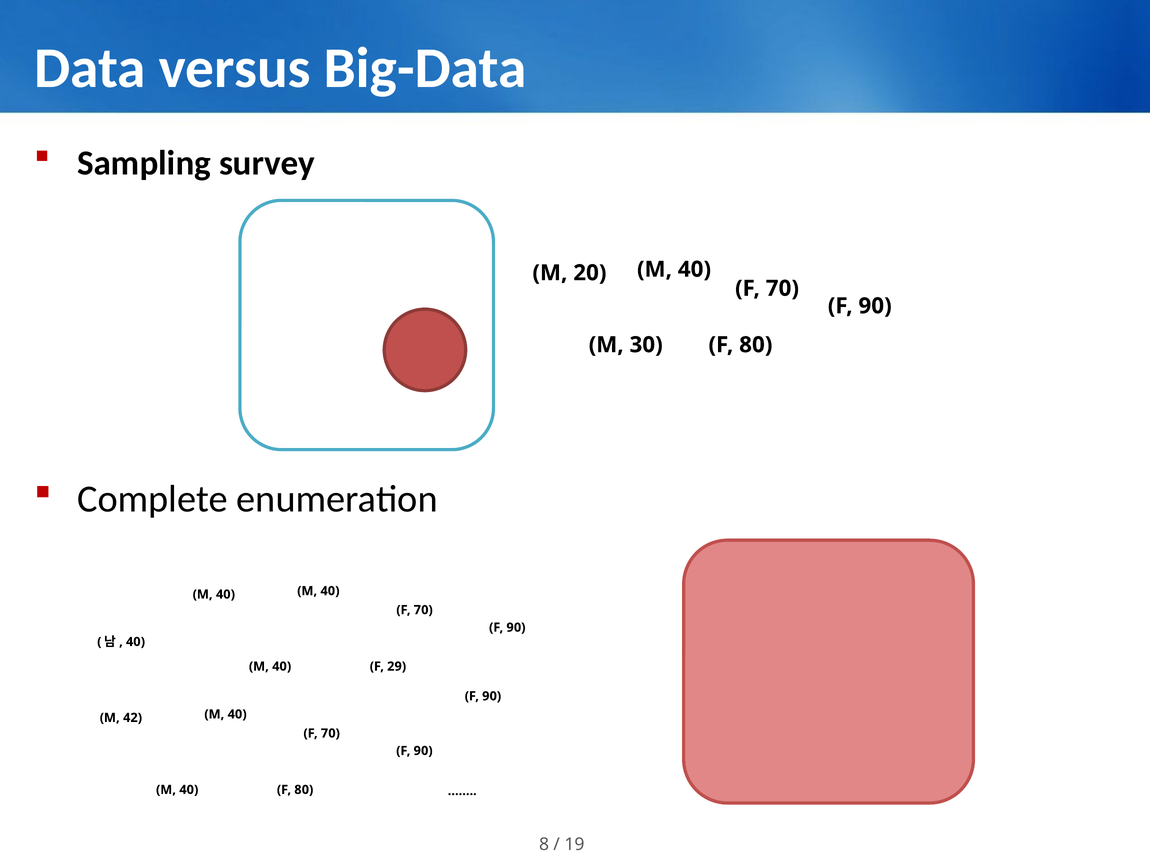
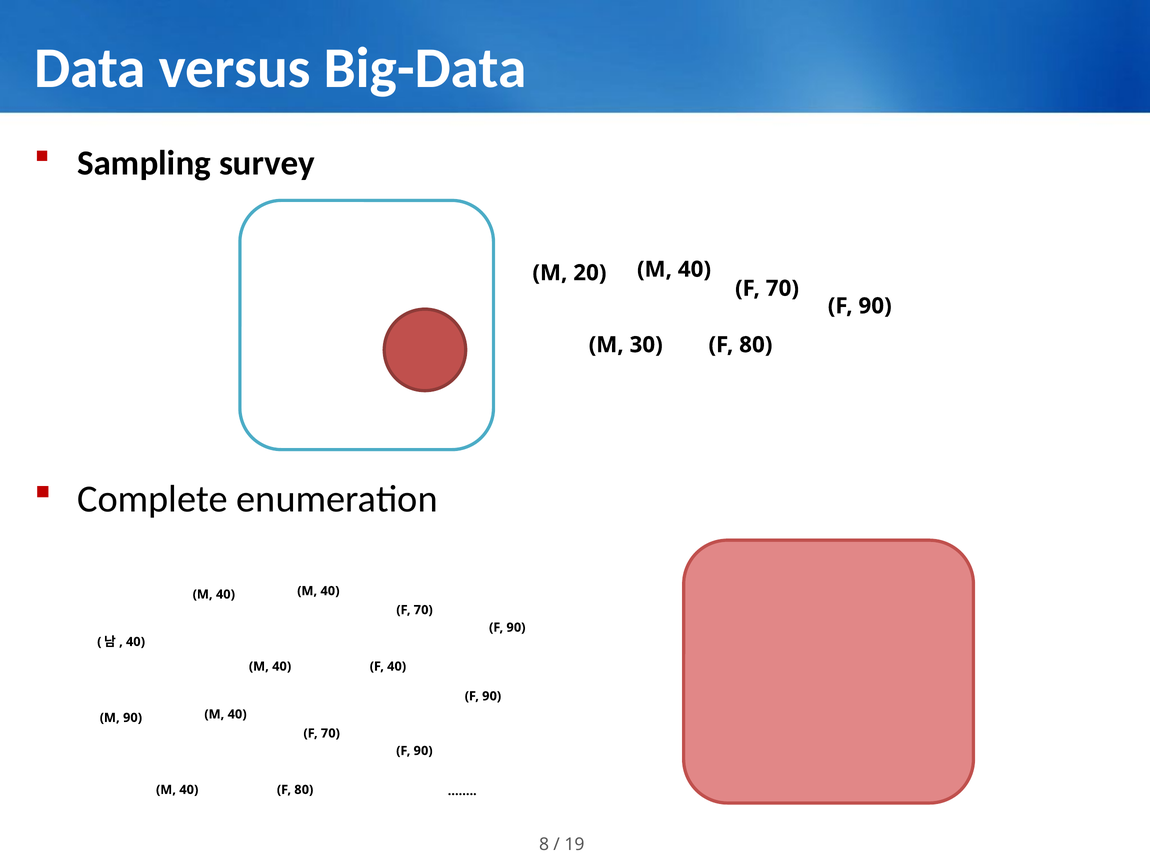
F 29: 29 -> 40 (397, 666)
M 42: 42 -> 90 (133, 717)
